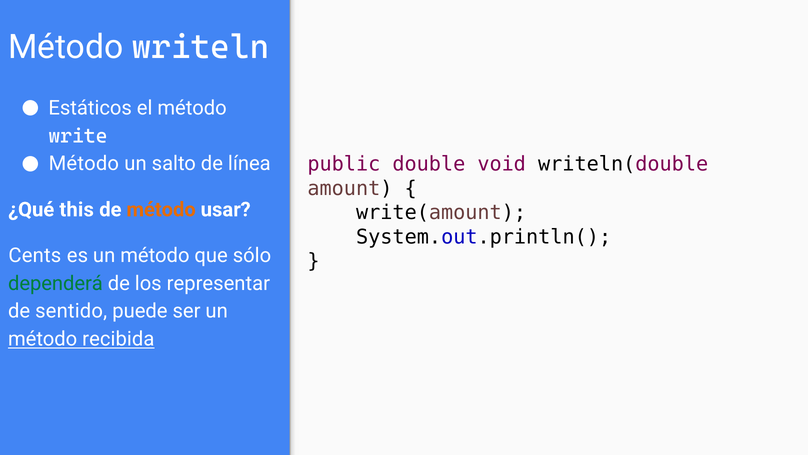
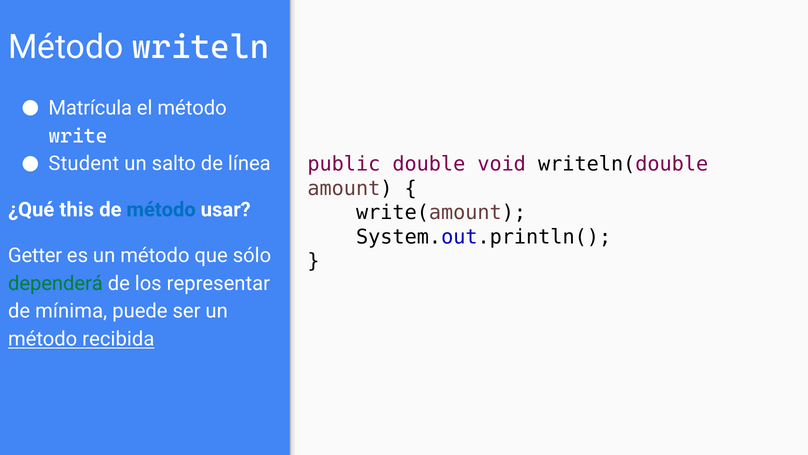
Estáticos: Estáticos -> Matrícula (90, 108)
Método: Método -> Student (84, 164)
método colour: orange -> blue (161, 209)
Cents: Cents -> Getter (35, 255)
sentido: sentido -> mínima (71, 311)
